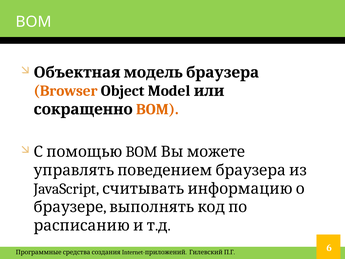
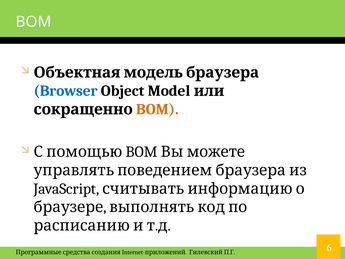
Browser colour: orange -> blue (66, 91)
